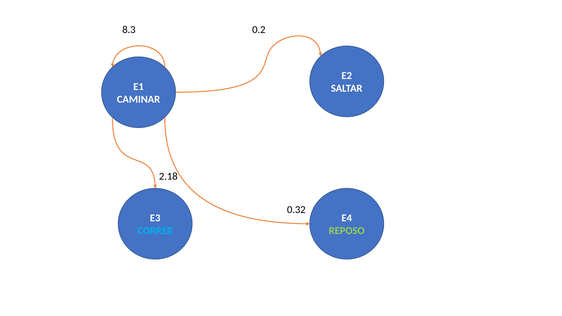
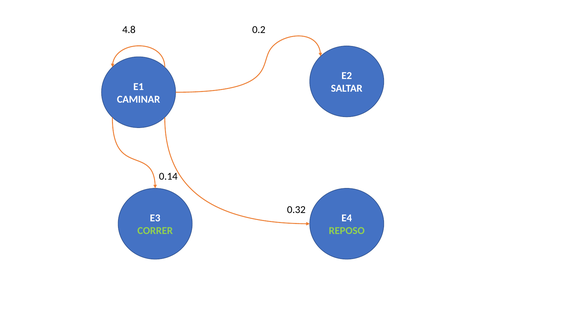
8.3: 8.3 -> 4.8 (129, 30)
2.18: 2.18 -> 0.14 (168, 176)
CORRER colour: light blue -> light green (155, 231)
